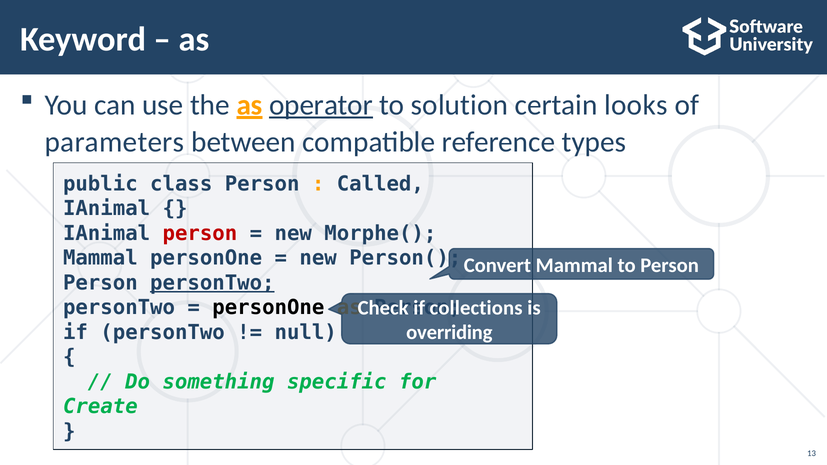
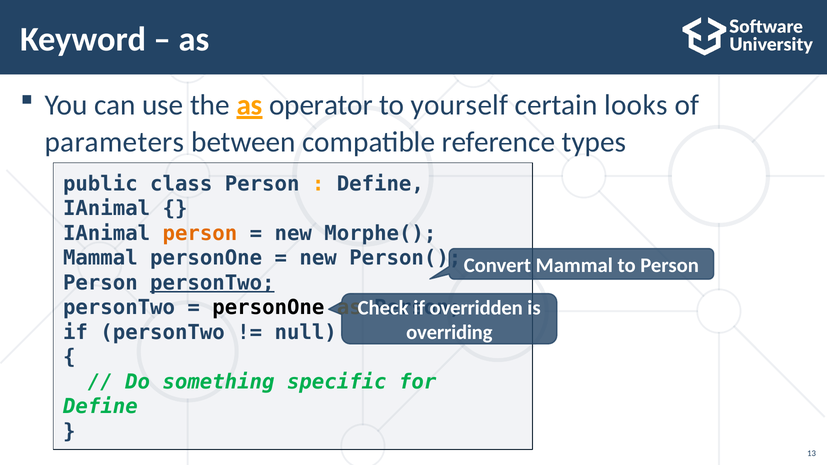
operator underline: present -> none (321, 105)
solution: solution -> yourself (459, 105)
Called: Called -> Define (380, 184)
person colour: red -> orange (200, 234)
collections: collections -> overridden (476, 308)
Create: Create -> Define (100, 407)
